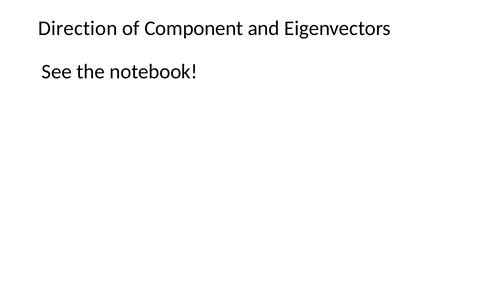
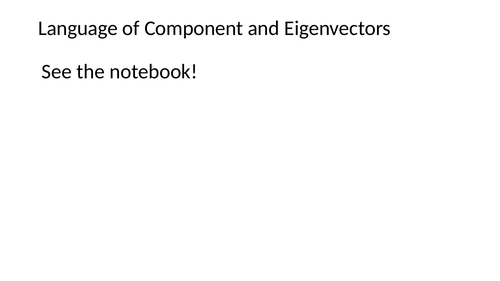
Direction: Direction -> Language (78, 28)
